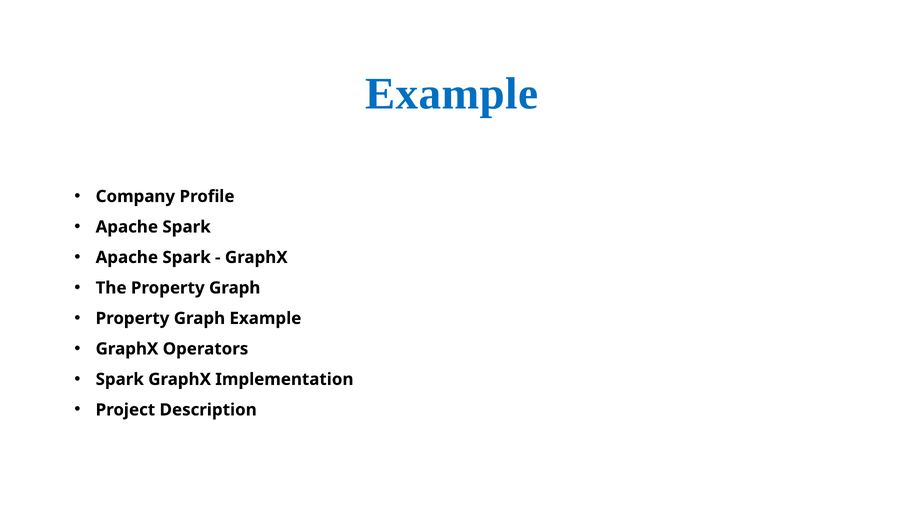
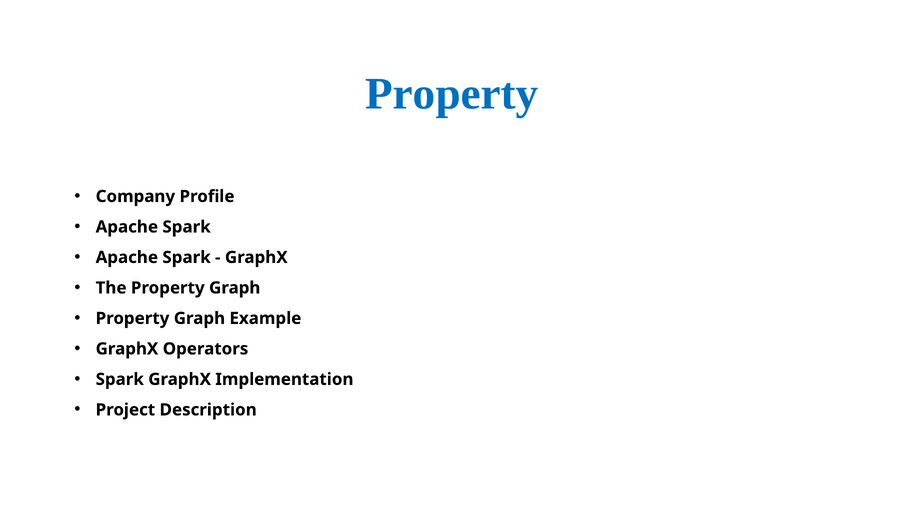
Example: Example -> Property (452, 94)
